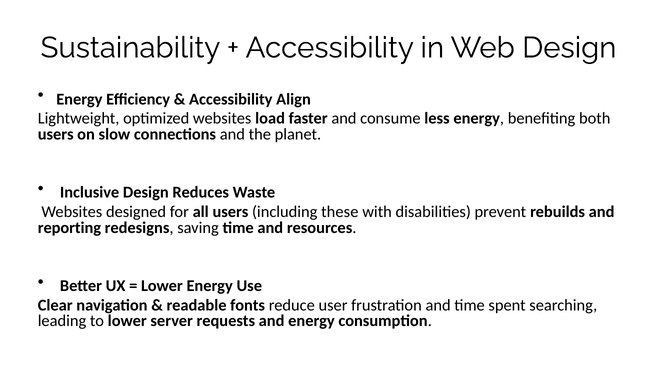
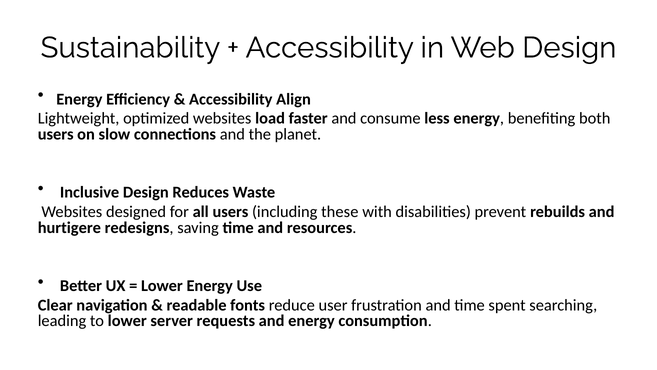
reporting: reporting -> hurtigere (69, 227)
